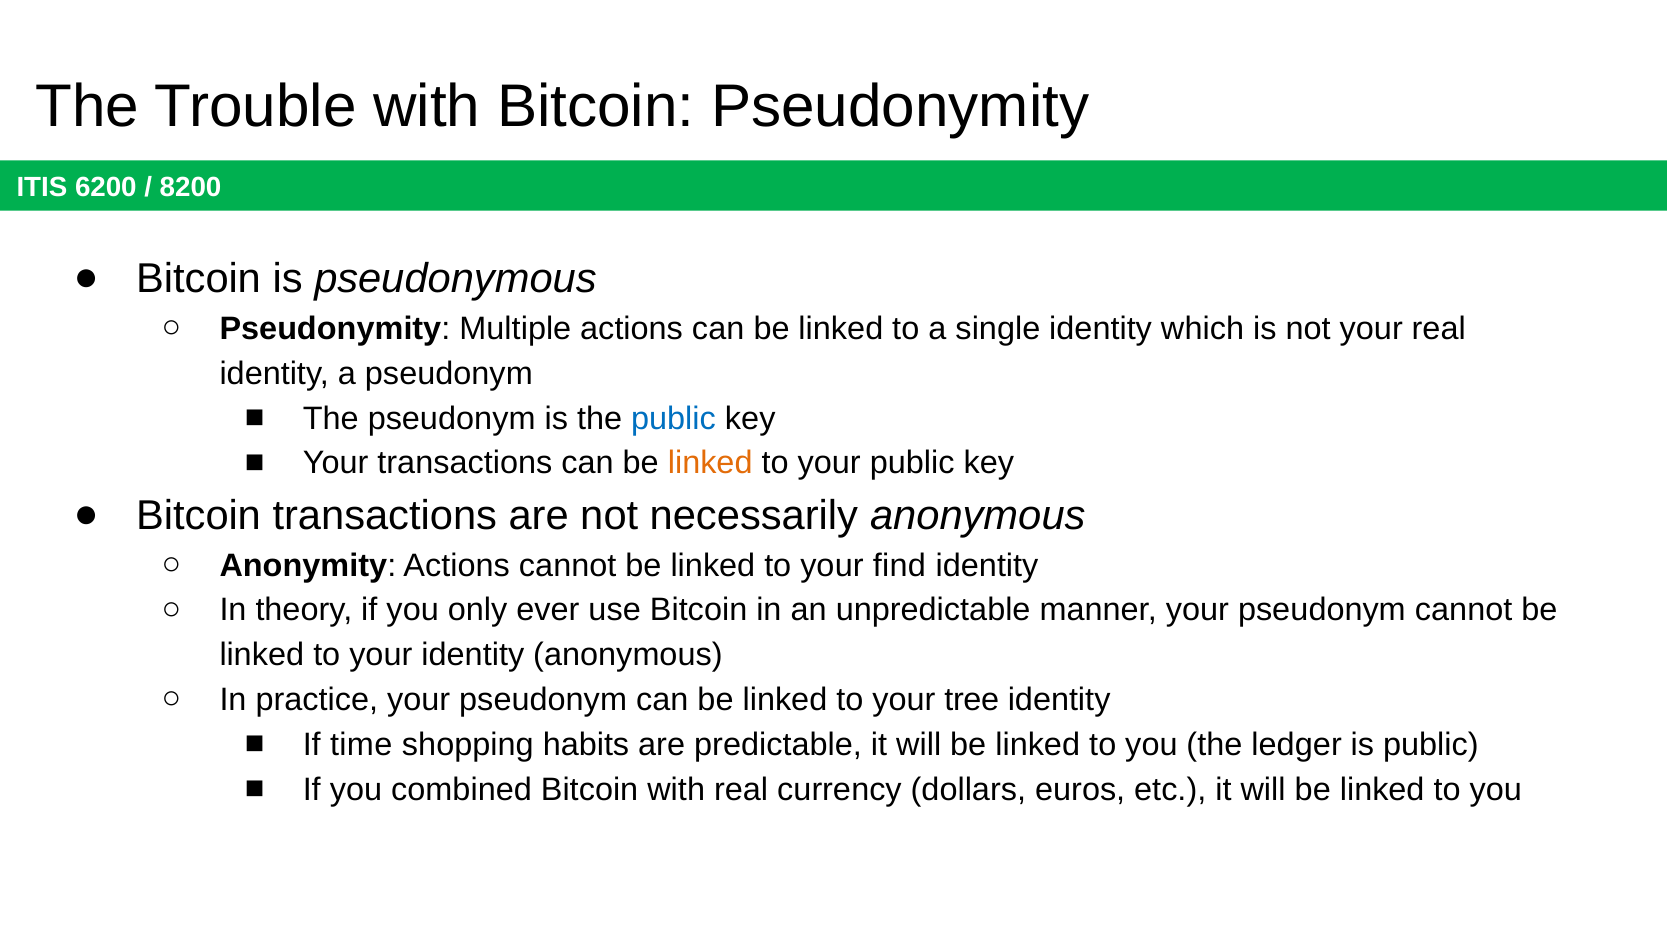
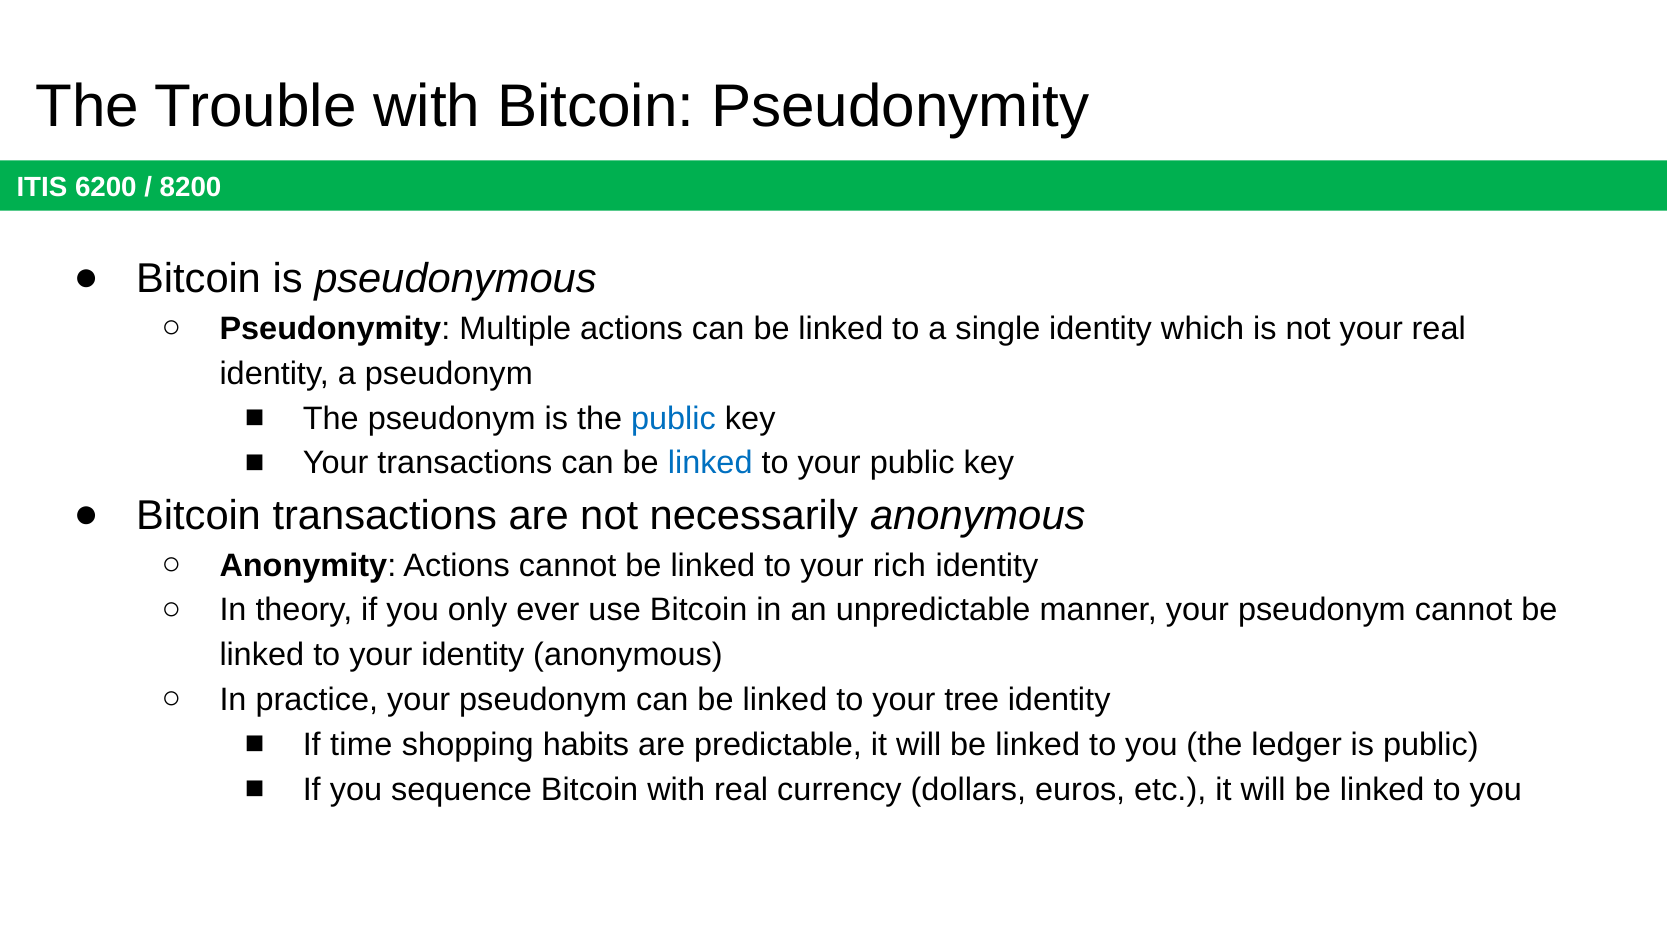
linked colour: orange -> blue (710, 464)
find: find -> rich (899, 566)
combined: combined -> sequence (462, 790)
